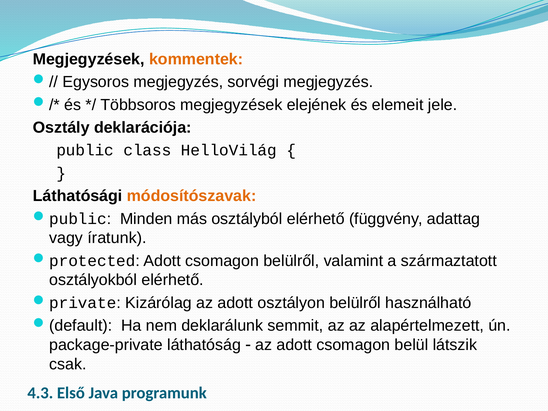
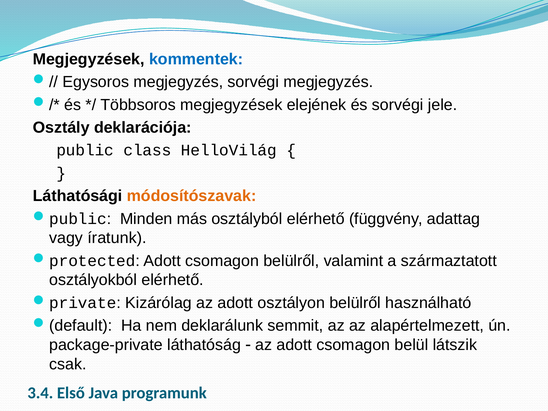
kommentek colour: orange -> blue (196, 59)
és elemeit: elemeit -> sorvégi (398, 105)
4.3: 4.3 -> 3.4 (40, 393)
